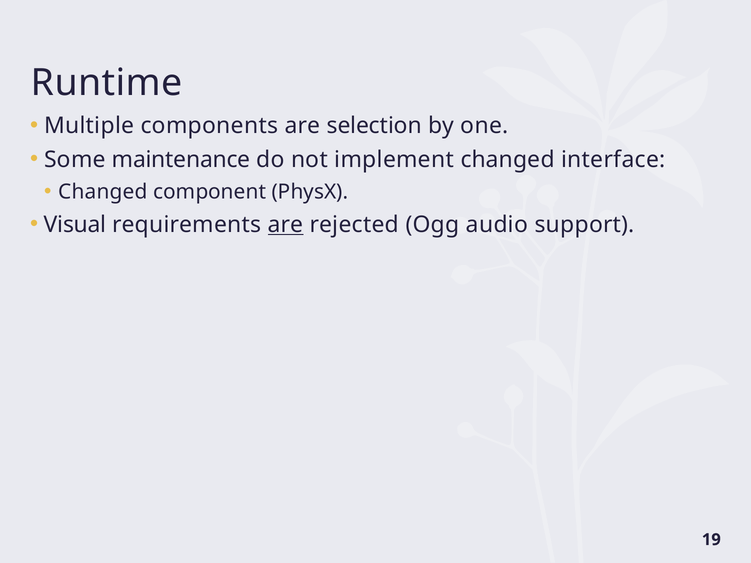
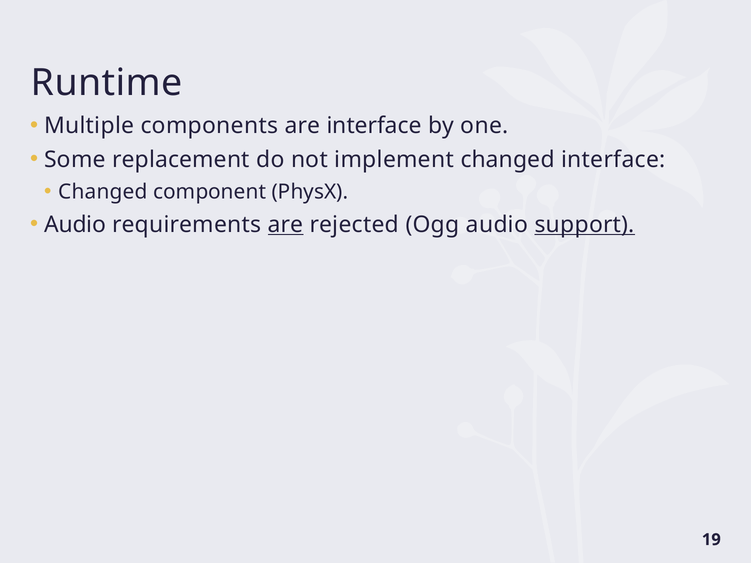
are selection: selection -> interface (374, 126)
maintenance: maintenance -> replacement (181, 160)
Visual: Visual -> Audio (75, 225)
support underline: none -> present (585, 225)
